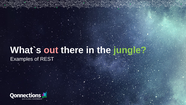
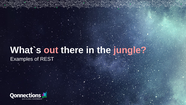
jungle colour: light green -> pink (130, 50)
